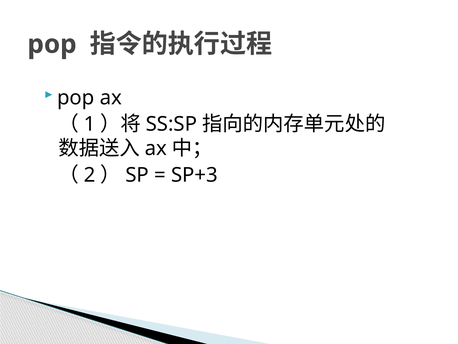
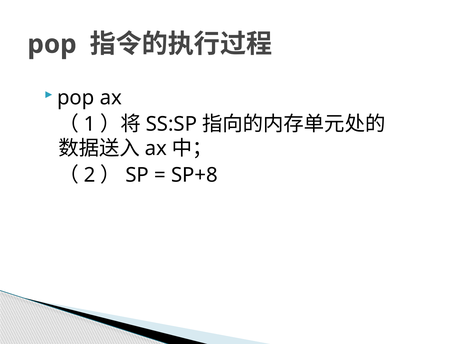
SP+3: SP+3 -> SP+8 (195, 175)
